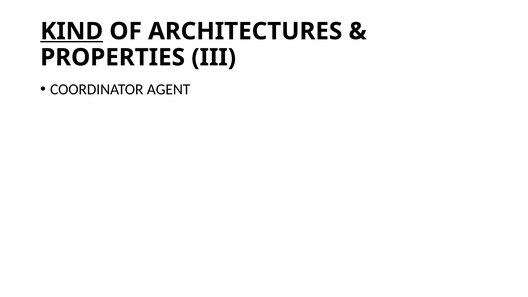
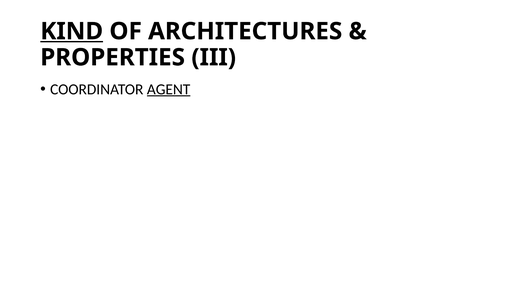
AGENT underline: none -> present (169, 89)
